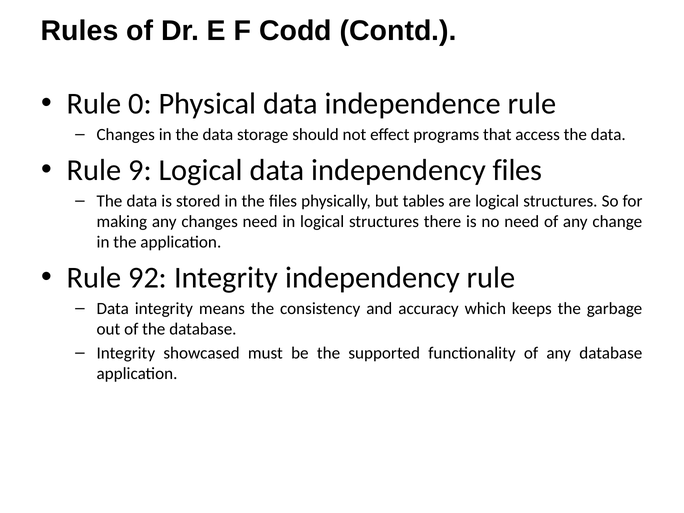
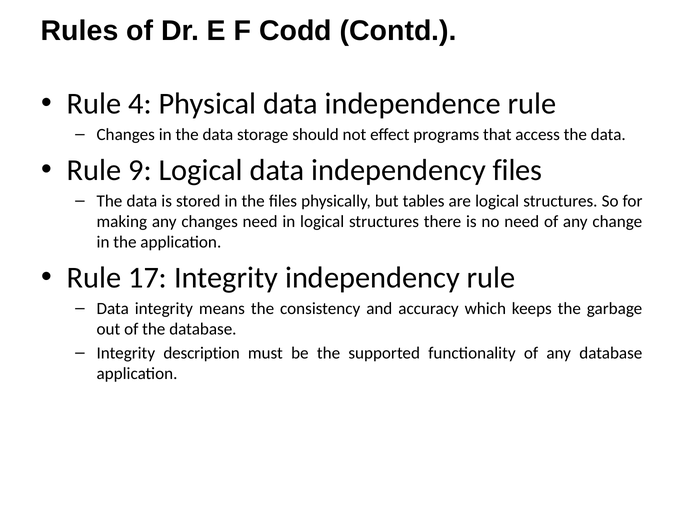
0: 0 -> 4 (140, 104)
92: 92 -> 17 (148, 278)
showcased: showcased -> description (202, 353)
